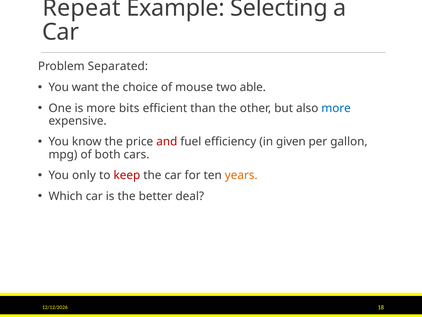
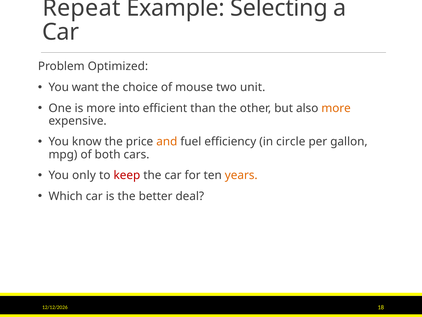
Separated: Separated -> Optimized (118, 66)
able: able -> unit (253, 87)
bits: bits -> into (129, 108)
more colour: blue -> orange (336, 108)
and colour: red -> orange (167, 142)
given: given -> circle (291, 142)
